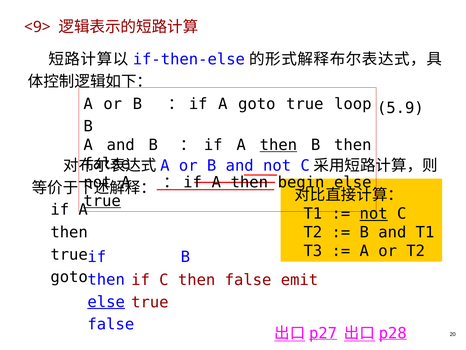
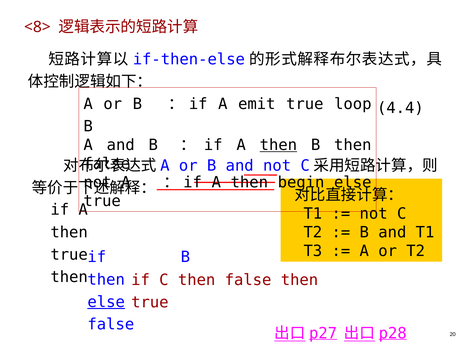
<9>: <9> -> <8> (37, 27)
A goto: goto -> emit (257, 104)
5.9: 5.9 -> 4.4 (400, 108)
true underline: present -> none (102, 201)
not underline: present -> none (374, 213)
goto: goto -> then (69, 277)
false emit: emit -> then (299, 280)
